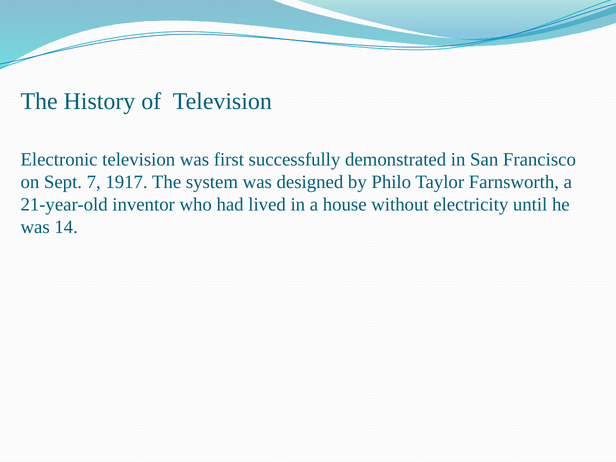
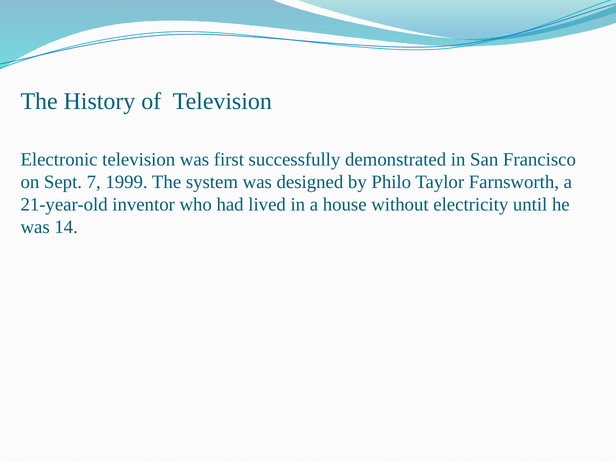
1917: 1917 -> 1999 (127, 182)
